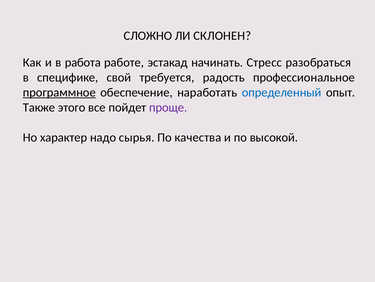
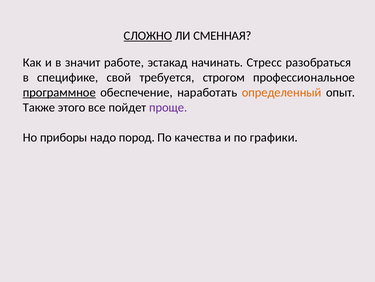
СЛОЖНО underline: none -> present (148, 36)
СКЛОНЕН: СКЛОНЕН -> СМЕННАЯ (222, 36)
работа: работа -> значит (83, 62)
радость: радость -> строгом (224, 77)
определенный colour: blue -> orange (282, 92)
характер: характер -> приборы (64, 137)
сырья: сырья -> пород (137, 137)
высокой: высокой -> графики (274, 137)
